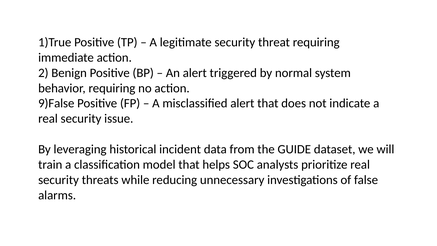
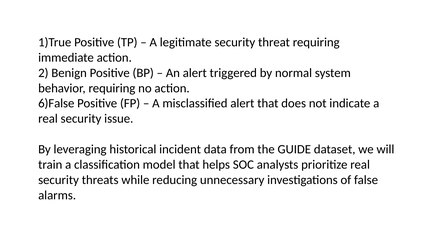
9)False: 9)False -> 6)False (56, 103)
